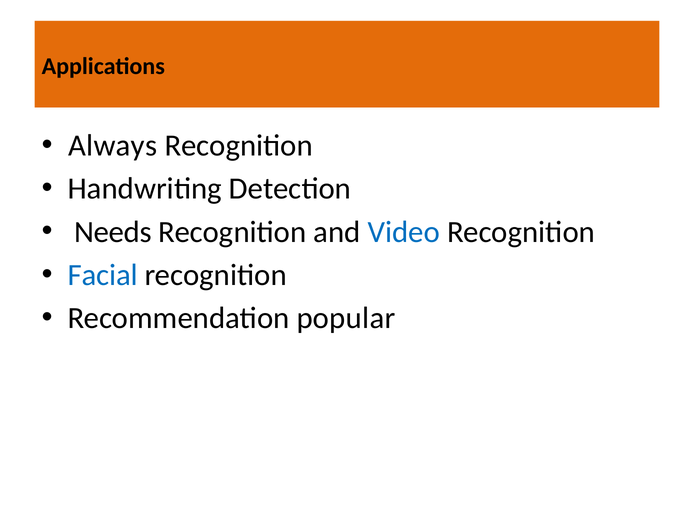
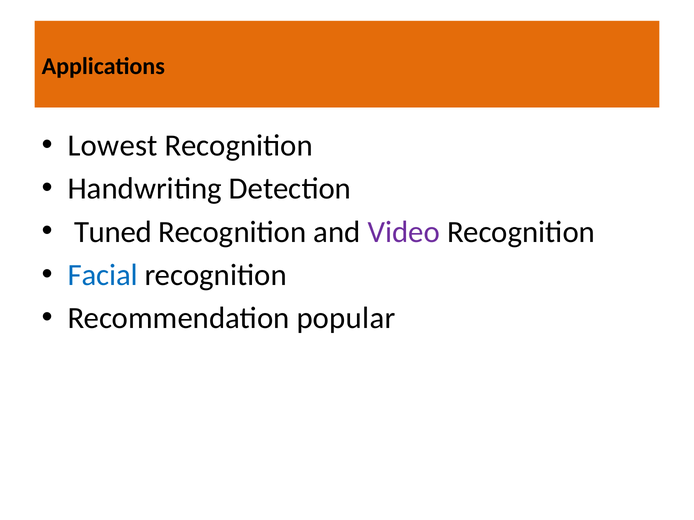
Always: Always -> Lowest (113, 146)
Needs: Needs -> Tuned (113, 232)
Video colour: blue -> purple (404, 232)
